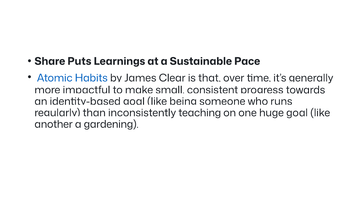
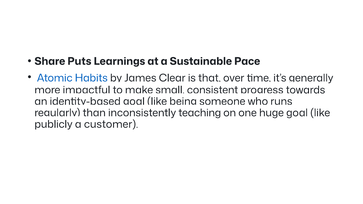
another: another -> publicly (54, 124)
gardening: gardening -> customer (111, 124)
